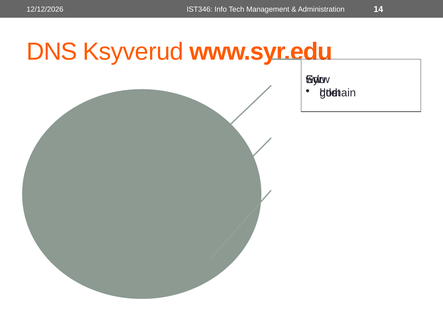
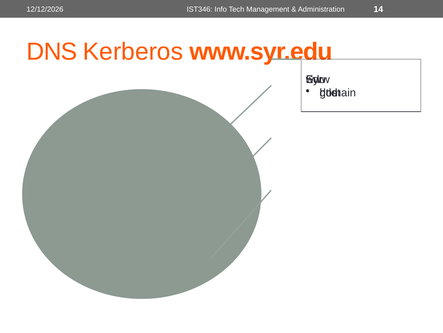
Ksyverud: Ksyverud -> Kerberos (133, 52)
